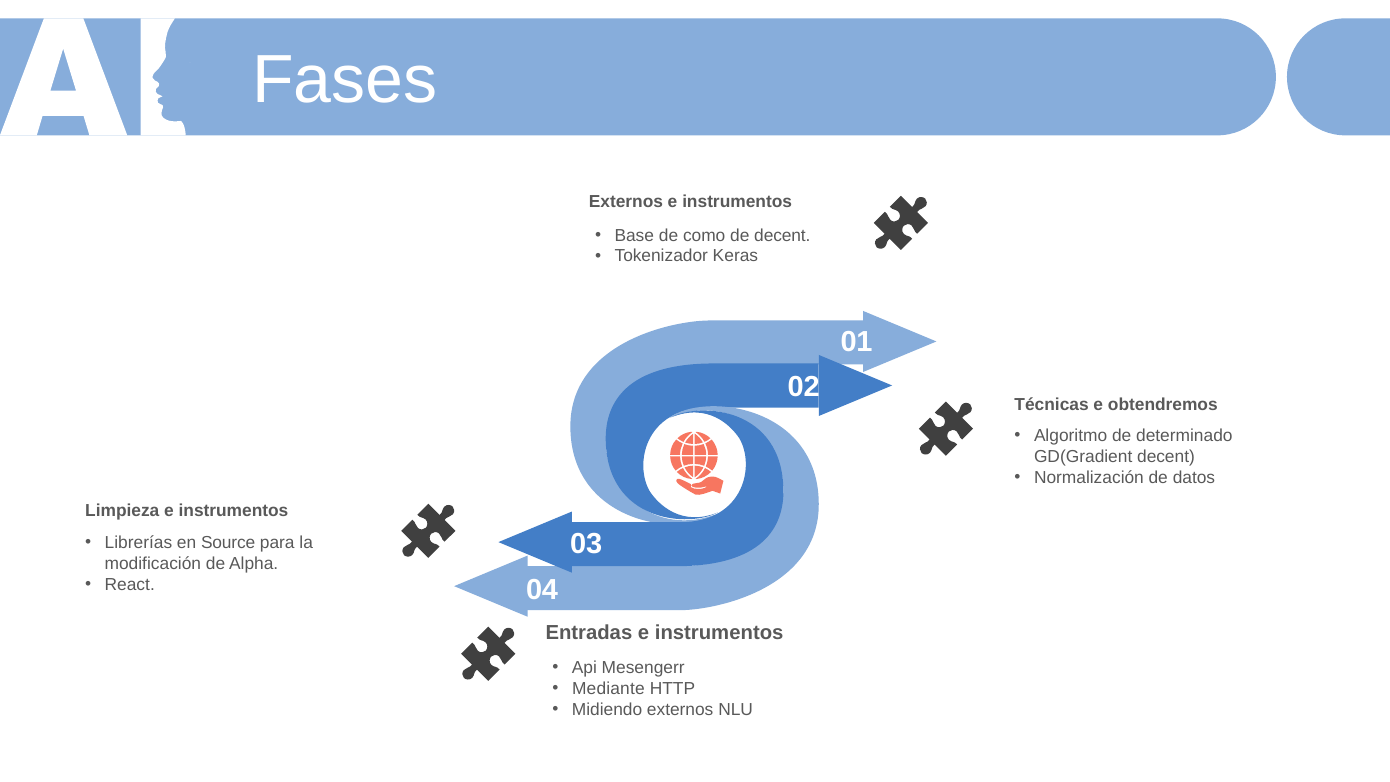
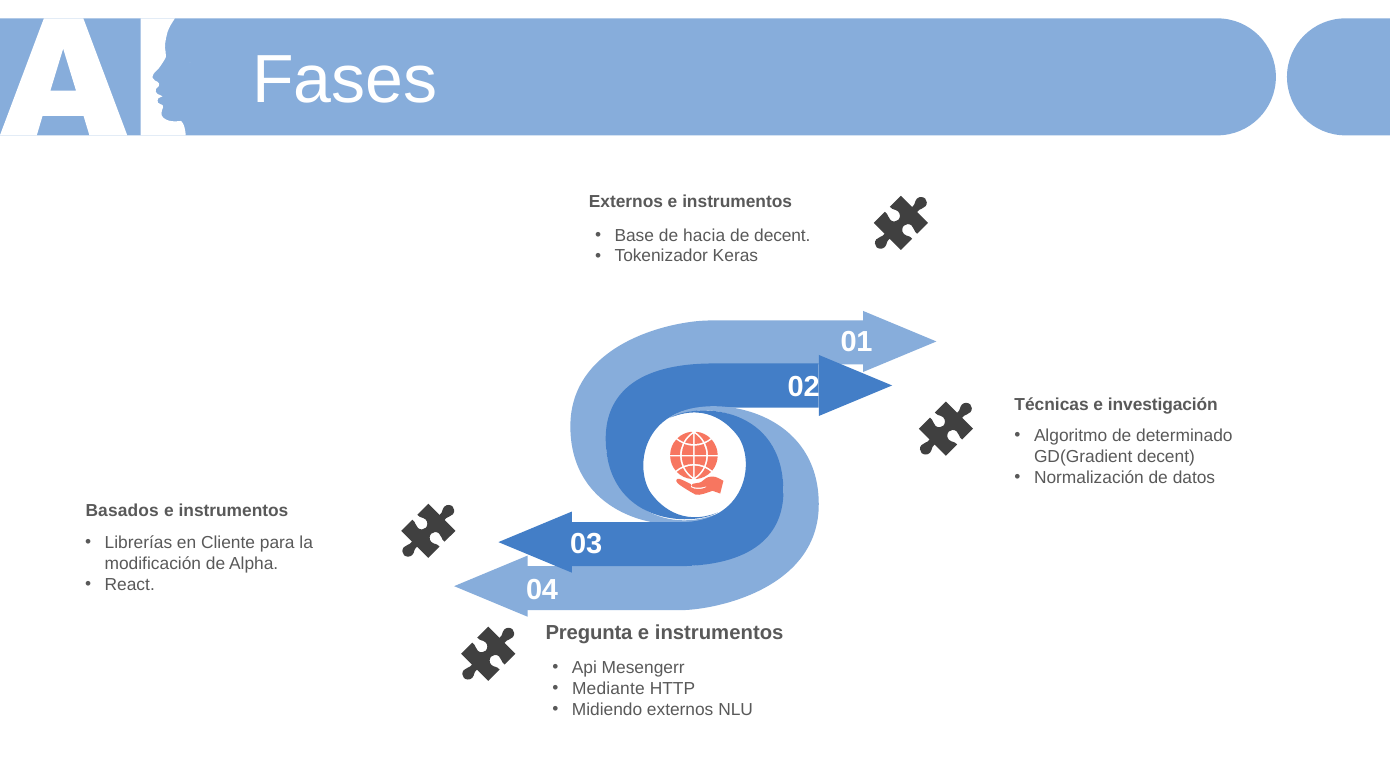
como: como -> hacia (704, 235)
obtendremos: obtendremos -> investigación (1163, 404)
Limpieza: Limpieza -> Basados (122, 511)
Source: Source -> Cliente (228, 543)
Entradas: Entradas -> Pregunta (589, 633)
